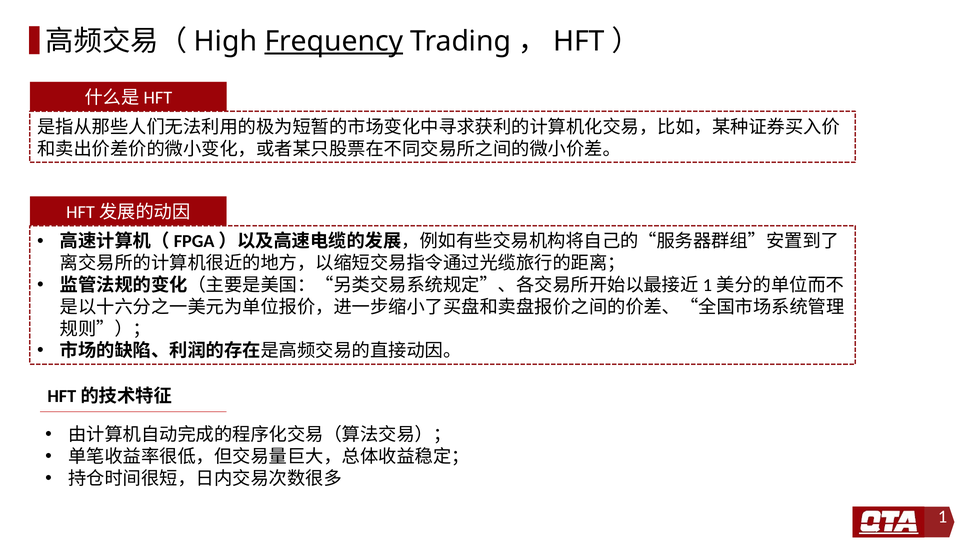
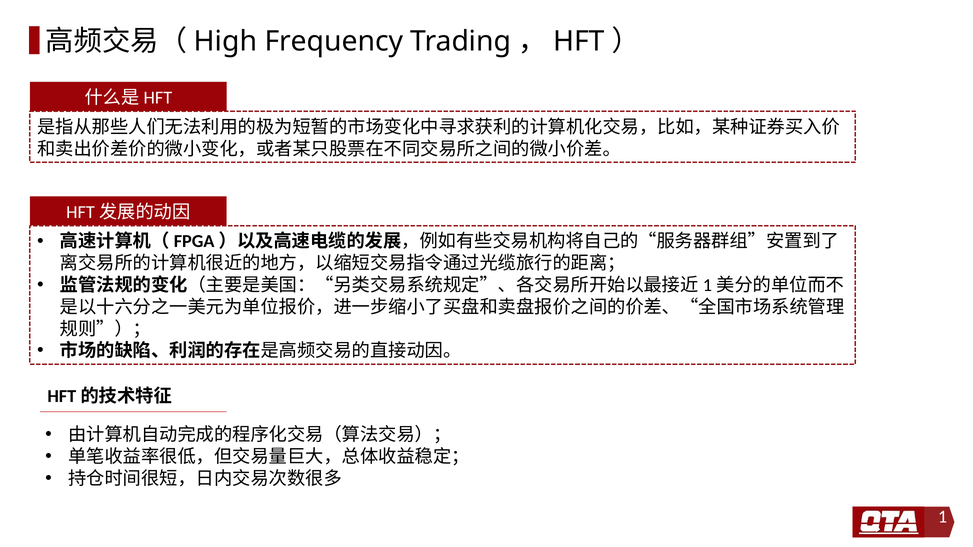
Frequency underline: present -> none (334, 41)
